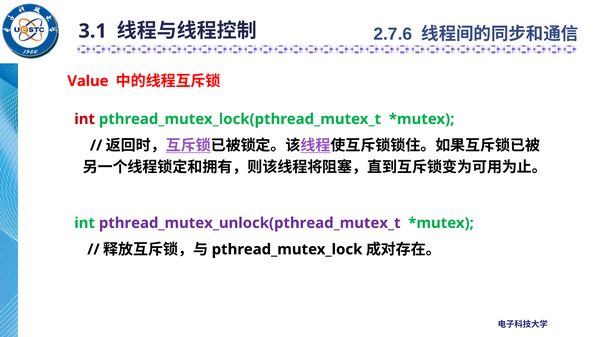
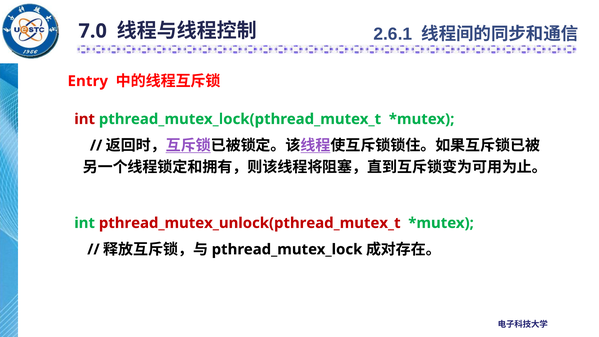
2.7.6: 2.7.6 -> 2.6.1 (393, 34)
3.1: 3.1 -> 7.0 (93, 31)
Value: Value -> Entry (88, 81)
pthread_mutex_unlock(pthread_mutex_t colour: purple -> red (250, 223)
